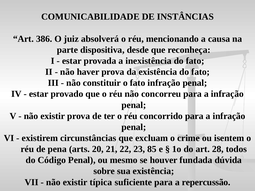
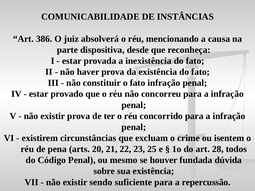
85: 85 -> 25 (152, 149)
típica: típica -> sendo (101, 182)
